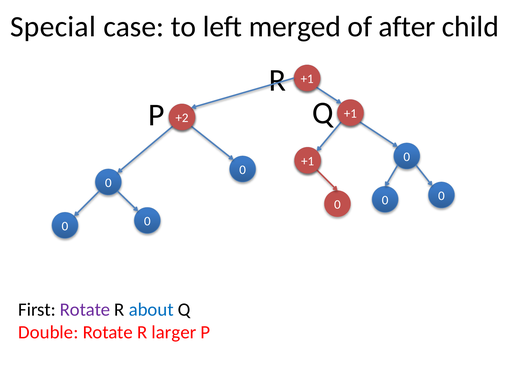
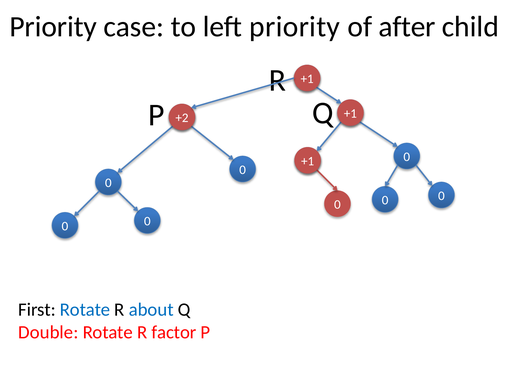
Special: Special -> Priority (53, 27)
left merged: merged -> priority (295, 27)
Rotate colour: purple -> blue (85, 310)
larger: larger -> factor (174, 332)
